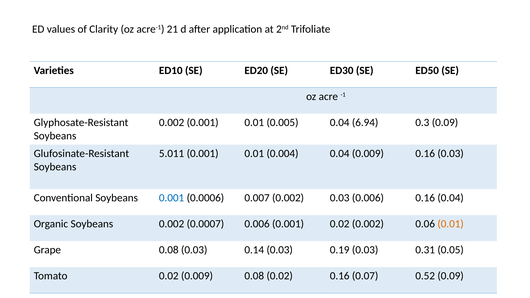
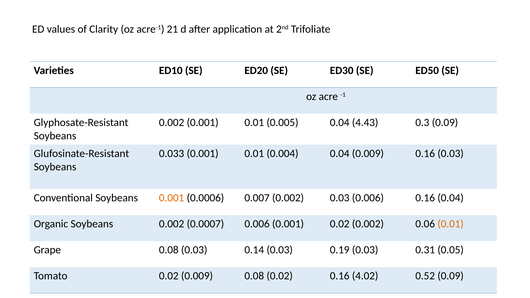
6.94: 6.94 -> 4.43 (365, 123)
5.011: 5.011 -> 0.033 (172, 154)
0.001 colour: blue -> orange (172, 198)
0.07: 0.07 -> 4.02 (365, 276)
